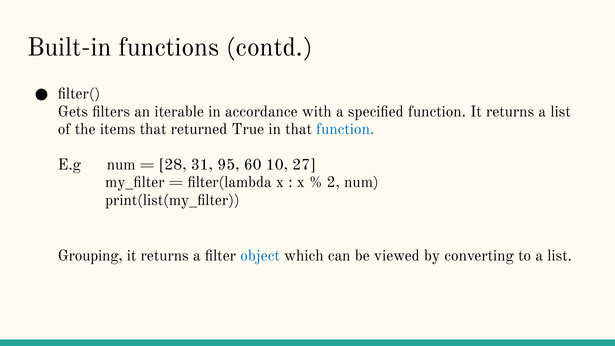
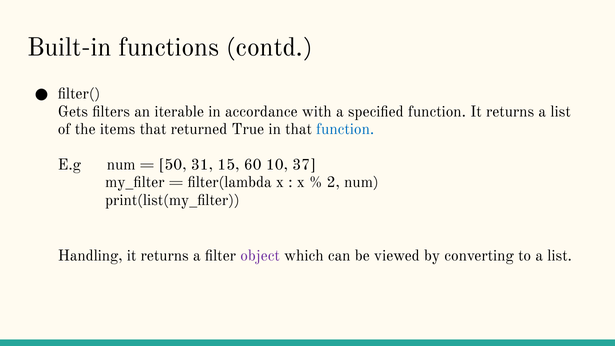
28: 28 -> 50 (173, 165)
95: 95 -> 15 (228, 165)
27: 27 -> 37 (304, 165)
Grouping: Grouping -> Handling (90, 256)
object colour: blue -> purple (260, 256)
